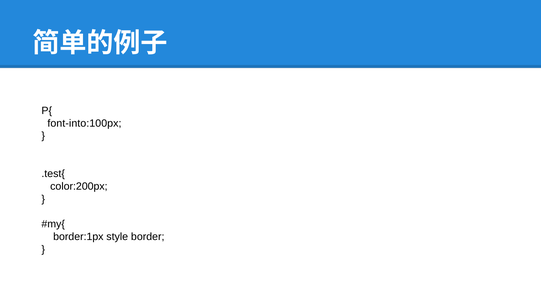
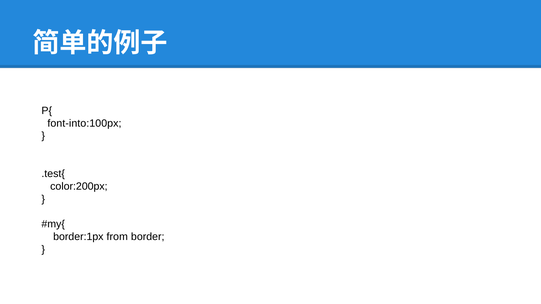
style: style -> from (117, 237)
